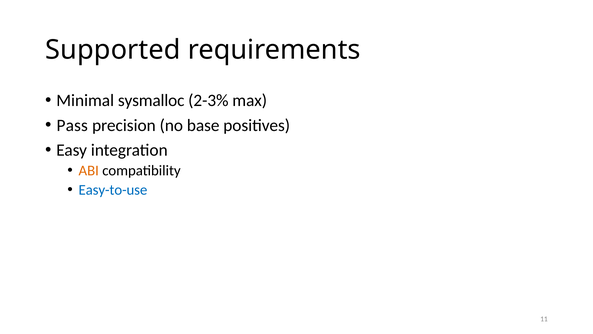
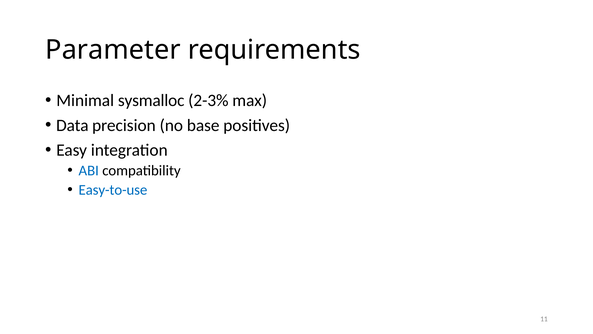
Supported: Supported -> Parameter (113, 50)
Pass: Pass -> Data (72, 125)
ABI colour: orange -> blue (89, 170)
